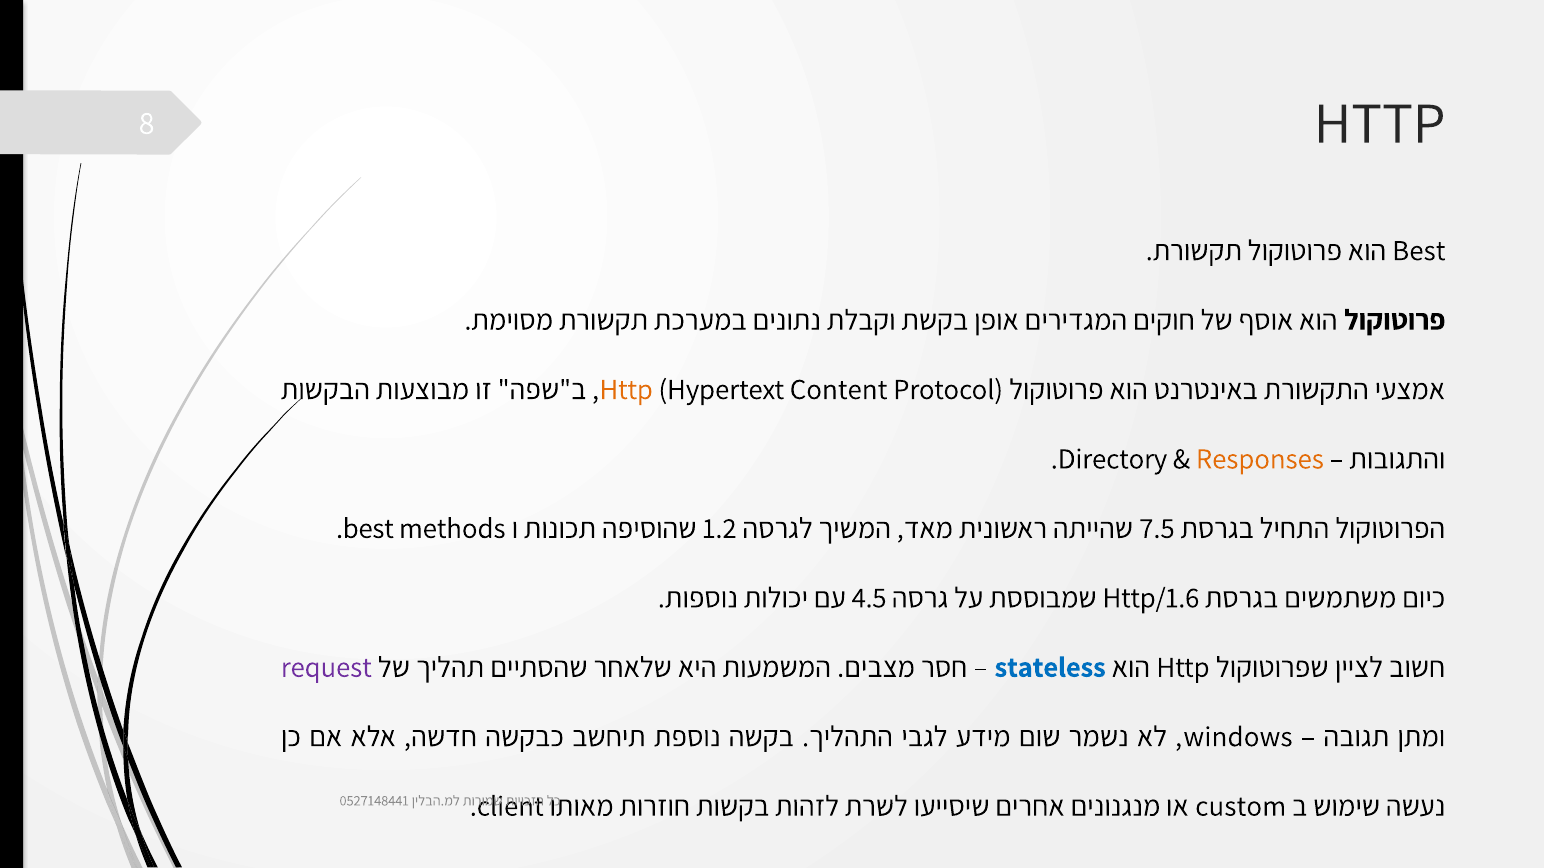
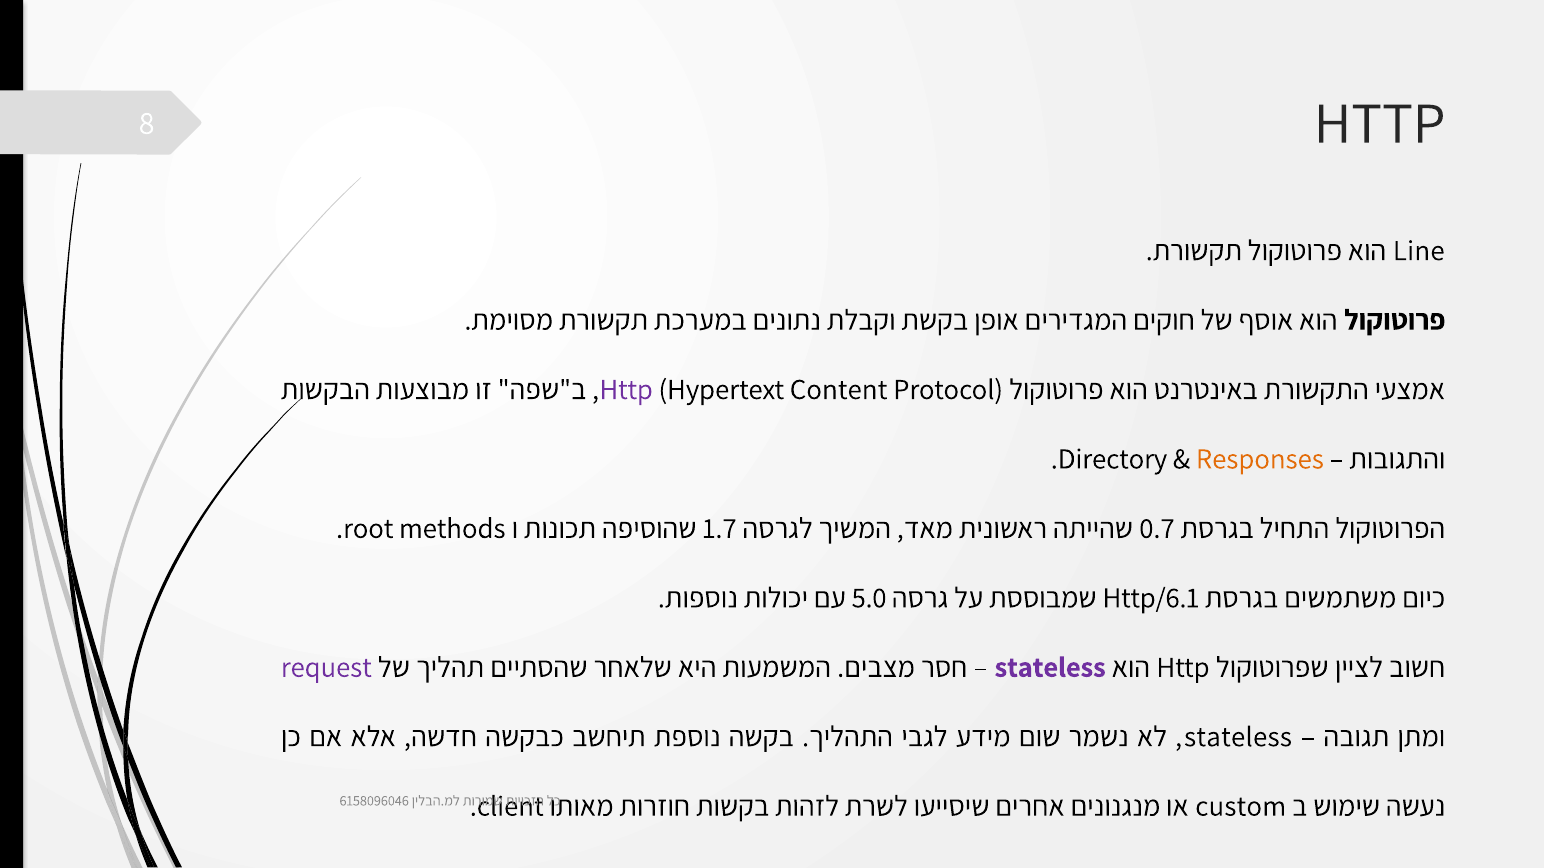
Best: Best -> Line (1419, 251)
Http colour: orange -> purple (626, 390)
best: best -> root (368, 529)
1.2: 1.2 -> 1.7 (720, 529)
7.5: 7.5 -> 0.7 (1157, 529)
4.5: 4.5 -> 5.0 (869, 598)
Http/1.6: Http/1.6 -> Http/6.1 (1151, 598)
stateless colour: blue -> purple (1050, 668)
windows: windows -> stateless (1238, 737)
0527148441: 0527148441 -> 6158096046 (374, 801)
